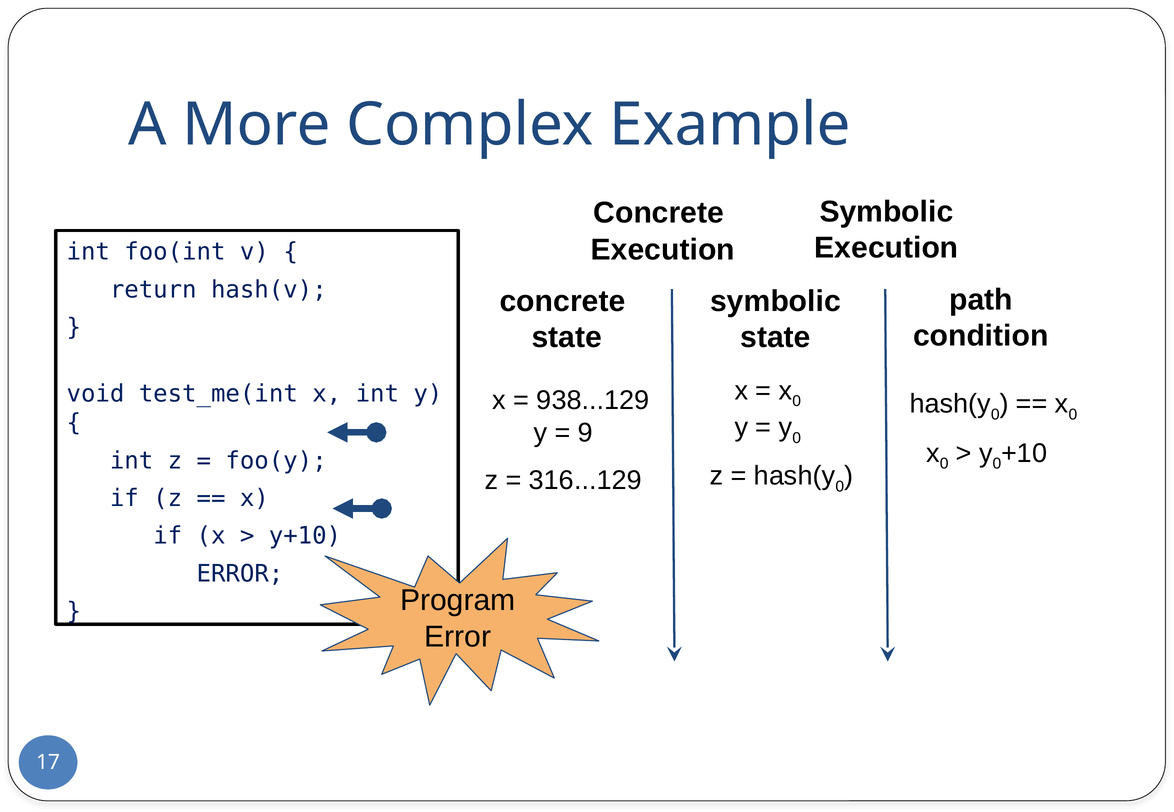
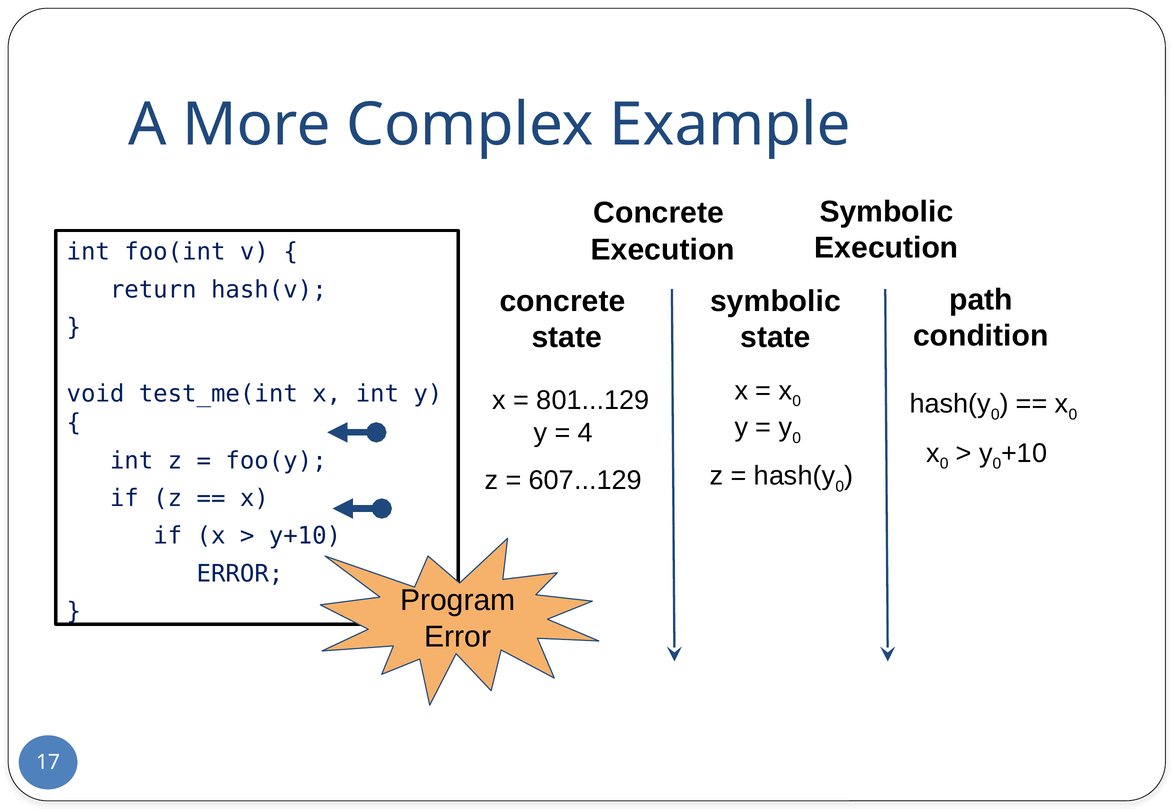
938...129: 938...129 -> 801...129 (593, 401)
9: 9 -> 4 (585, 433)
316...129: 316...129 -> 607...129 (585, 481)
